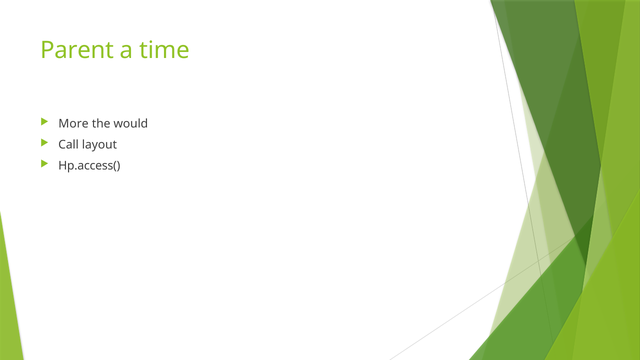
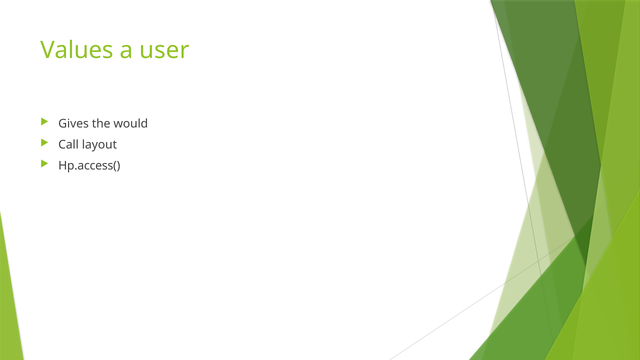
Parent: Parent -> Values (77, 50)
time: time -> user (164, 50)
More: More -> Gives (74, 124)
